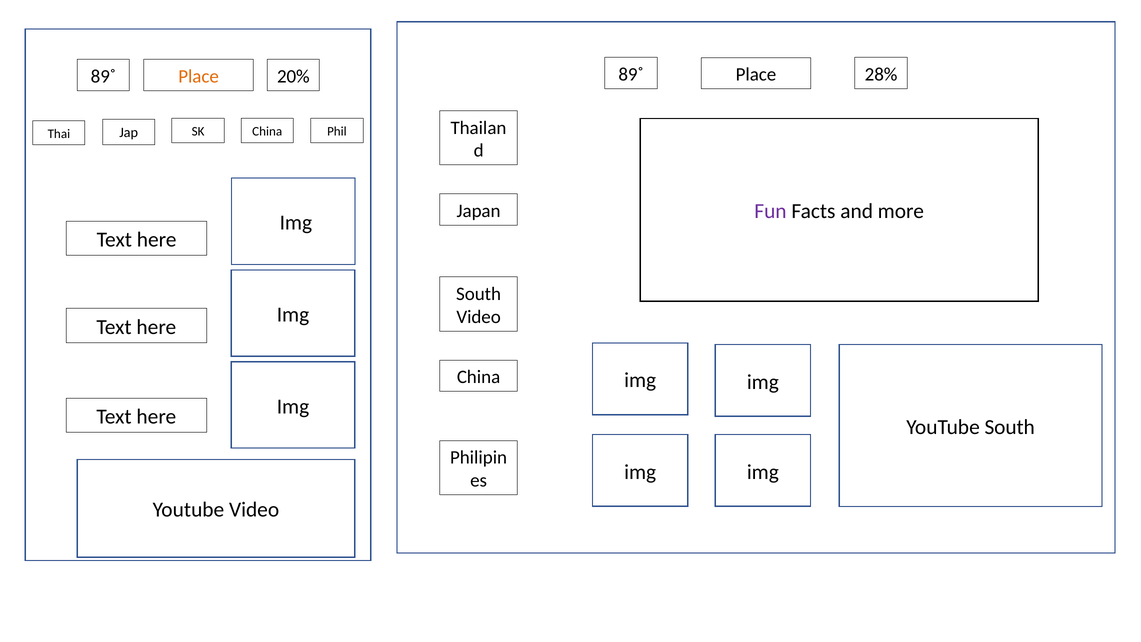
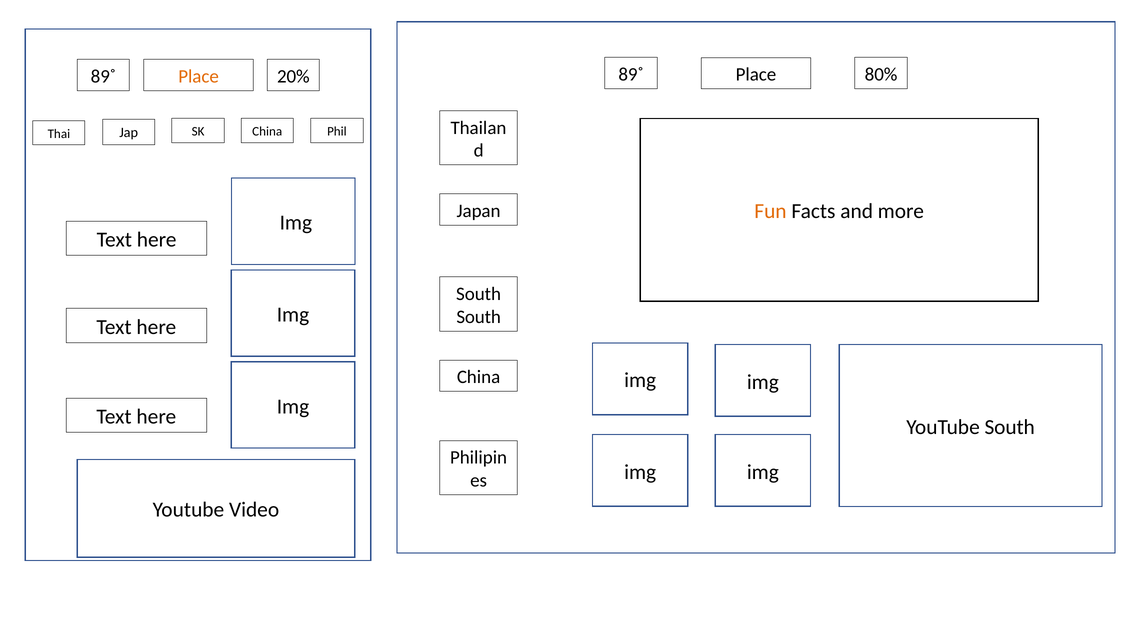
28%: 28% -> 80% (881, 74)
Fun colour: purple -> orange (770, 211)
Video: Video -> South (479, 317)
